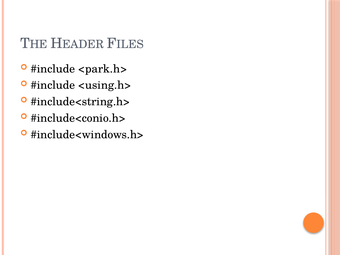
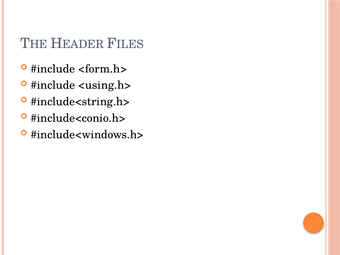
<park.h>: <park.h> -> <form.h> (103, 69)
